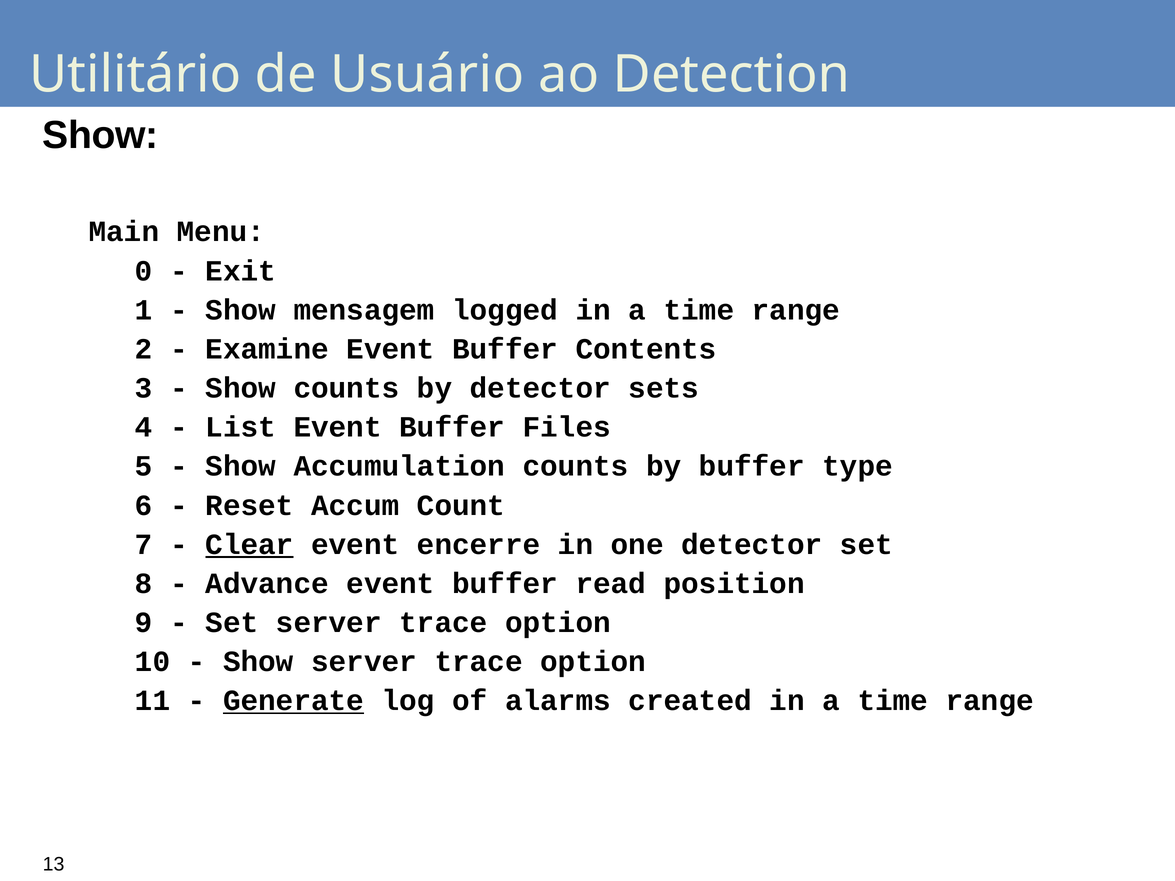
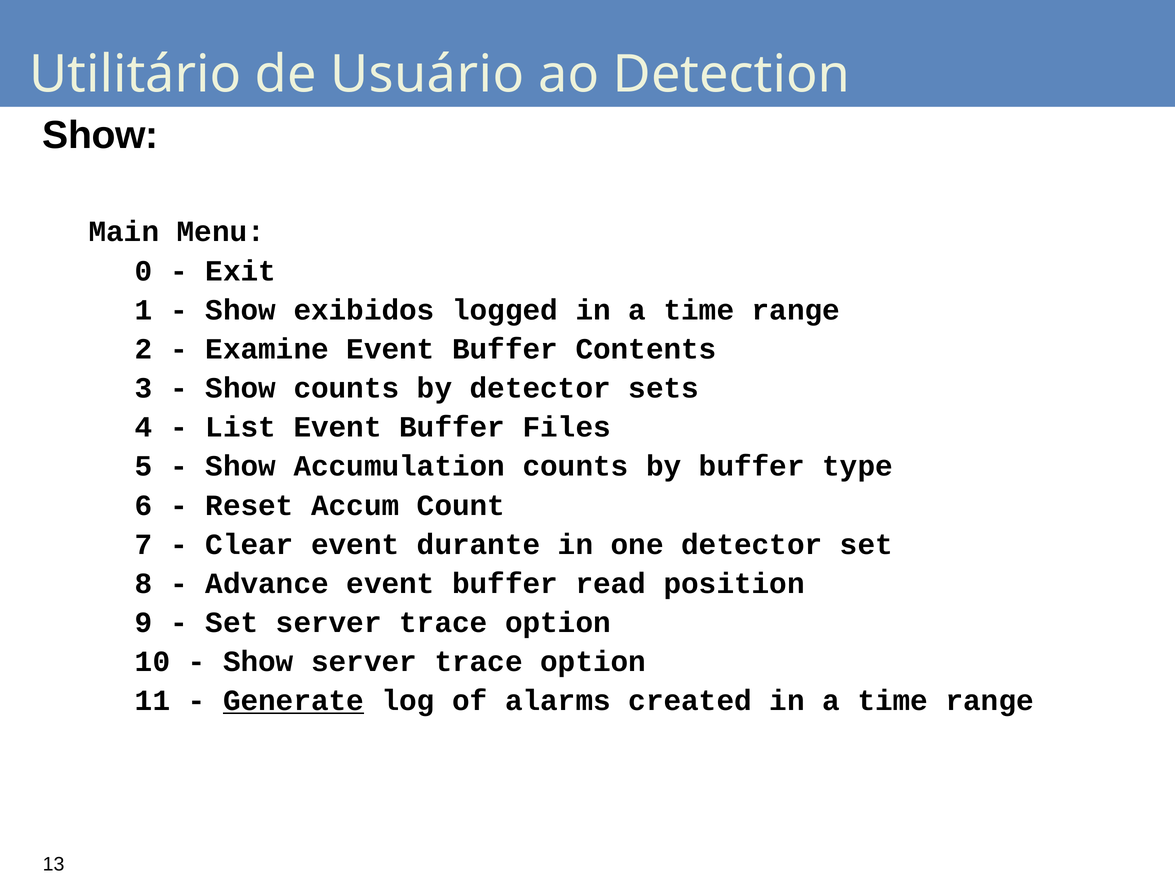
mensagem: mensagem -> exibidos (364, 310)
Clear underline: present -> none (250, 545)
encerre: encerre -> durante (479, 545)
